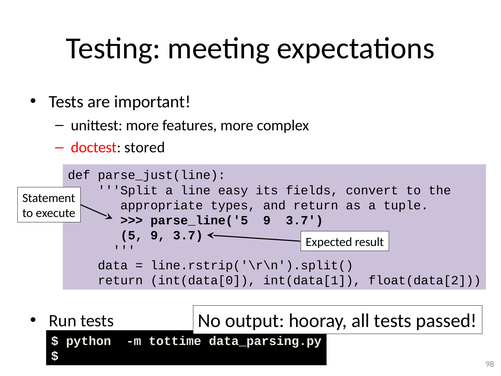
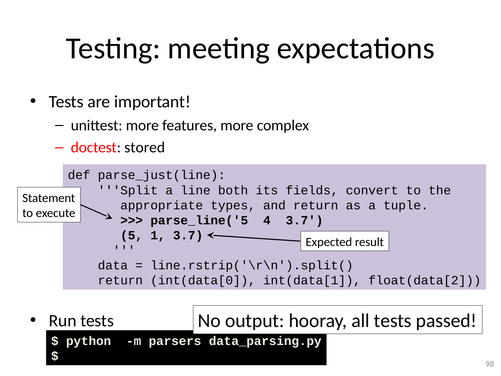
easy: easy -> both (233, 190)
parse_line('5 9: 9 -> 4 (267, 220)
5 9: 9 -> 1 (158, 235)
tottime: tottime -> parsers (175, 341)
